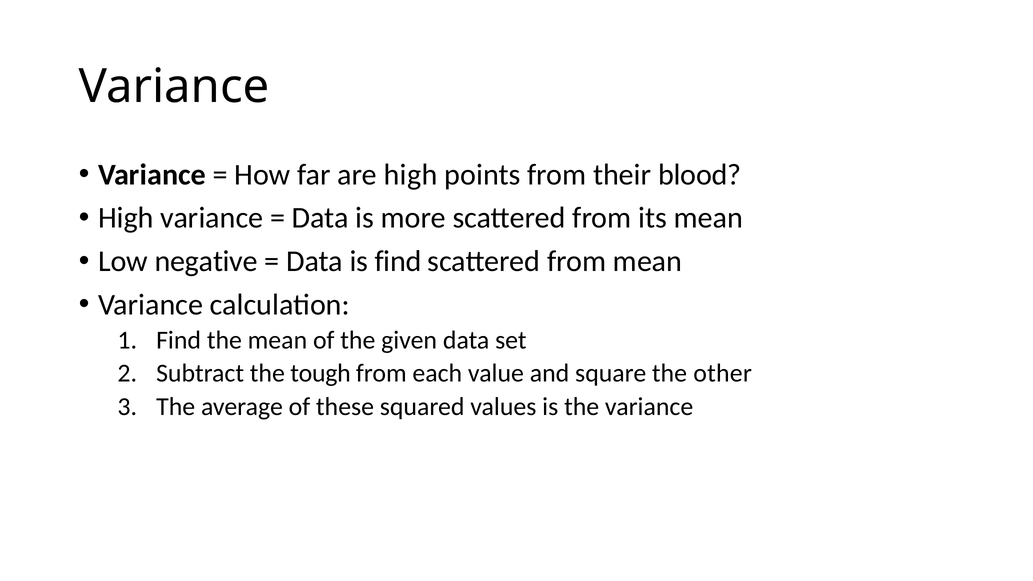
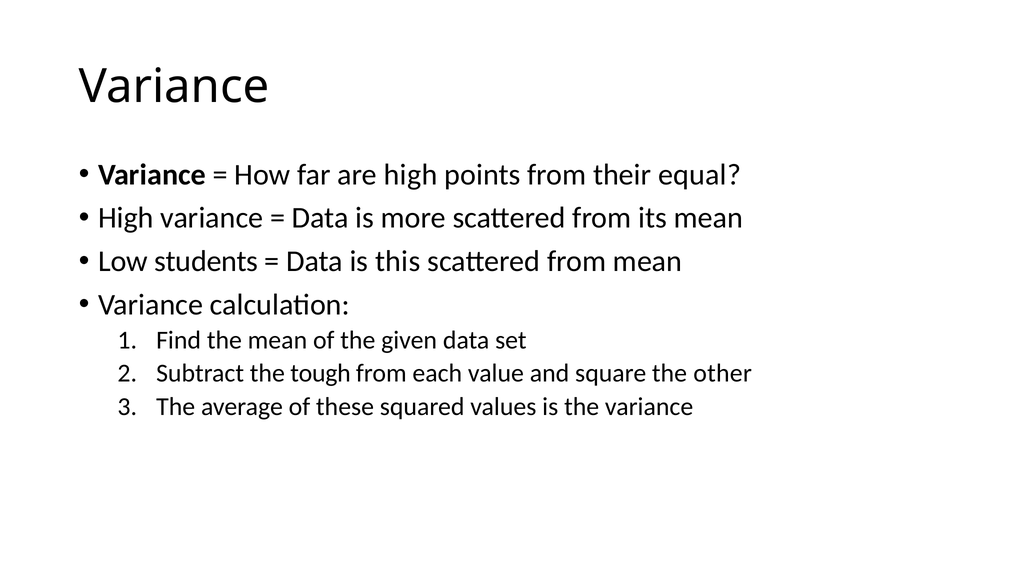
blood: blood -> equal (700, 175)
negative: negative -> students (206, 261)
is find: find -> this (398, 261)
